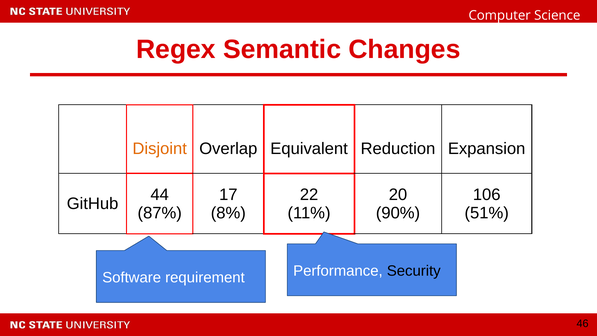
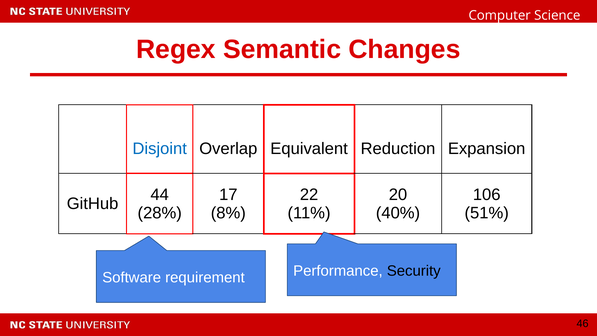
Disjoint colour: orange -> blue (160, 148)
87%: 87% -> 28% (160, 213)
90%: 90% -> 40% (398, 213)
